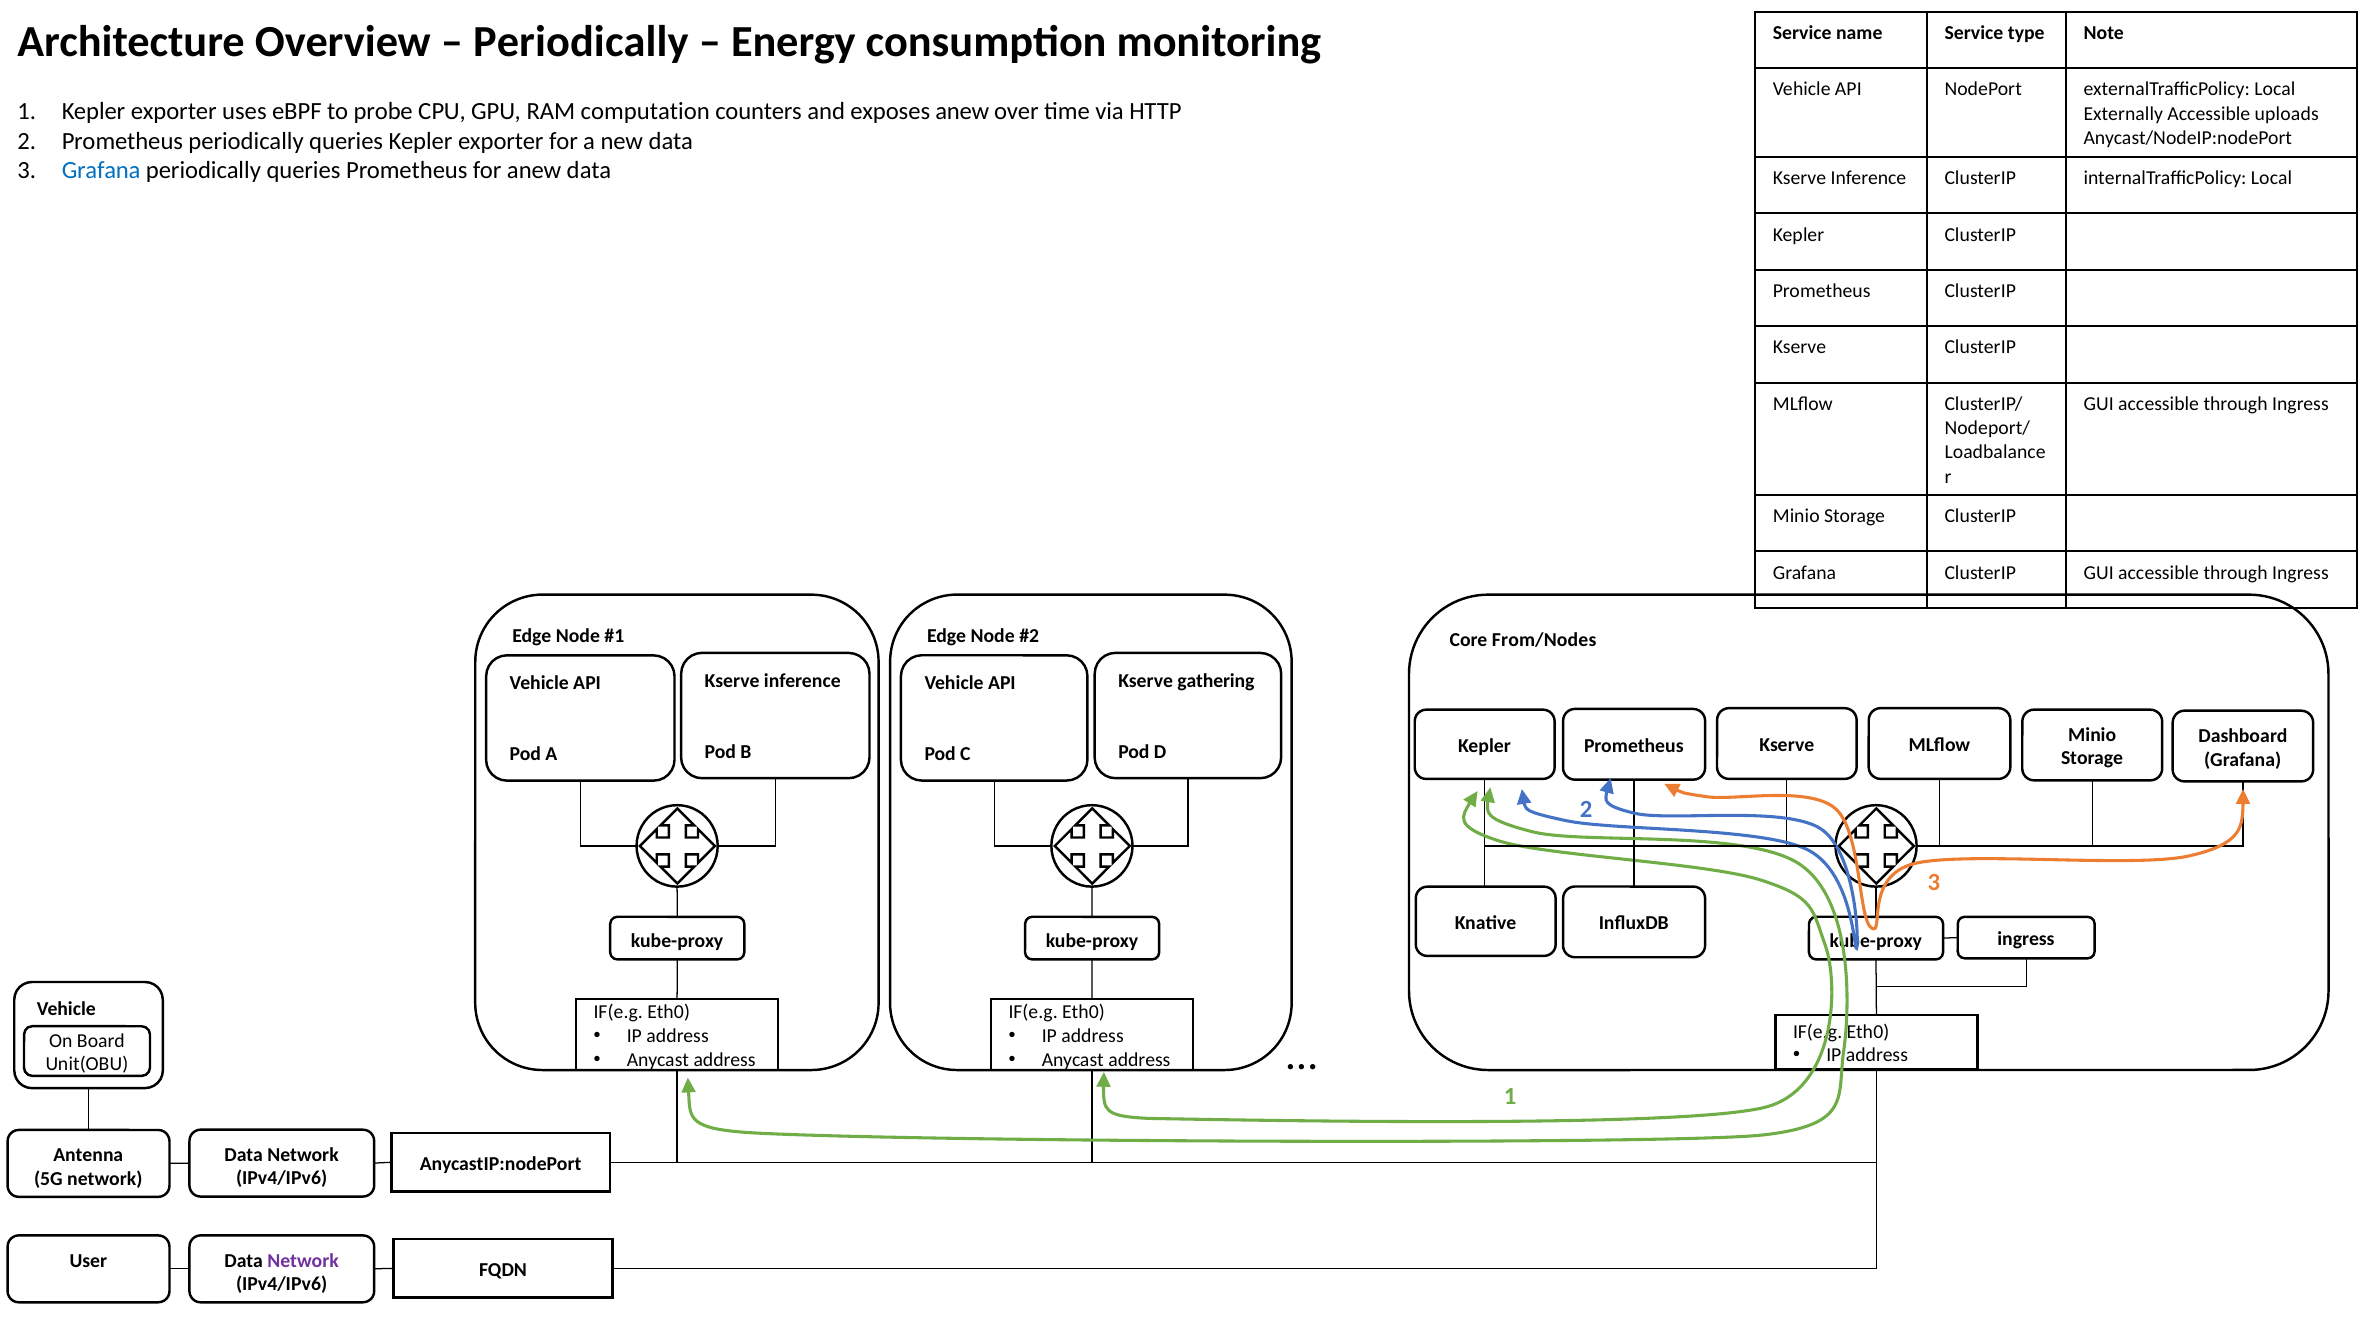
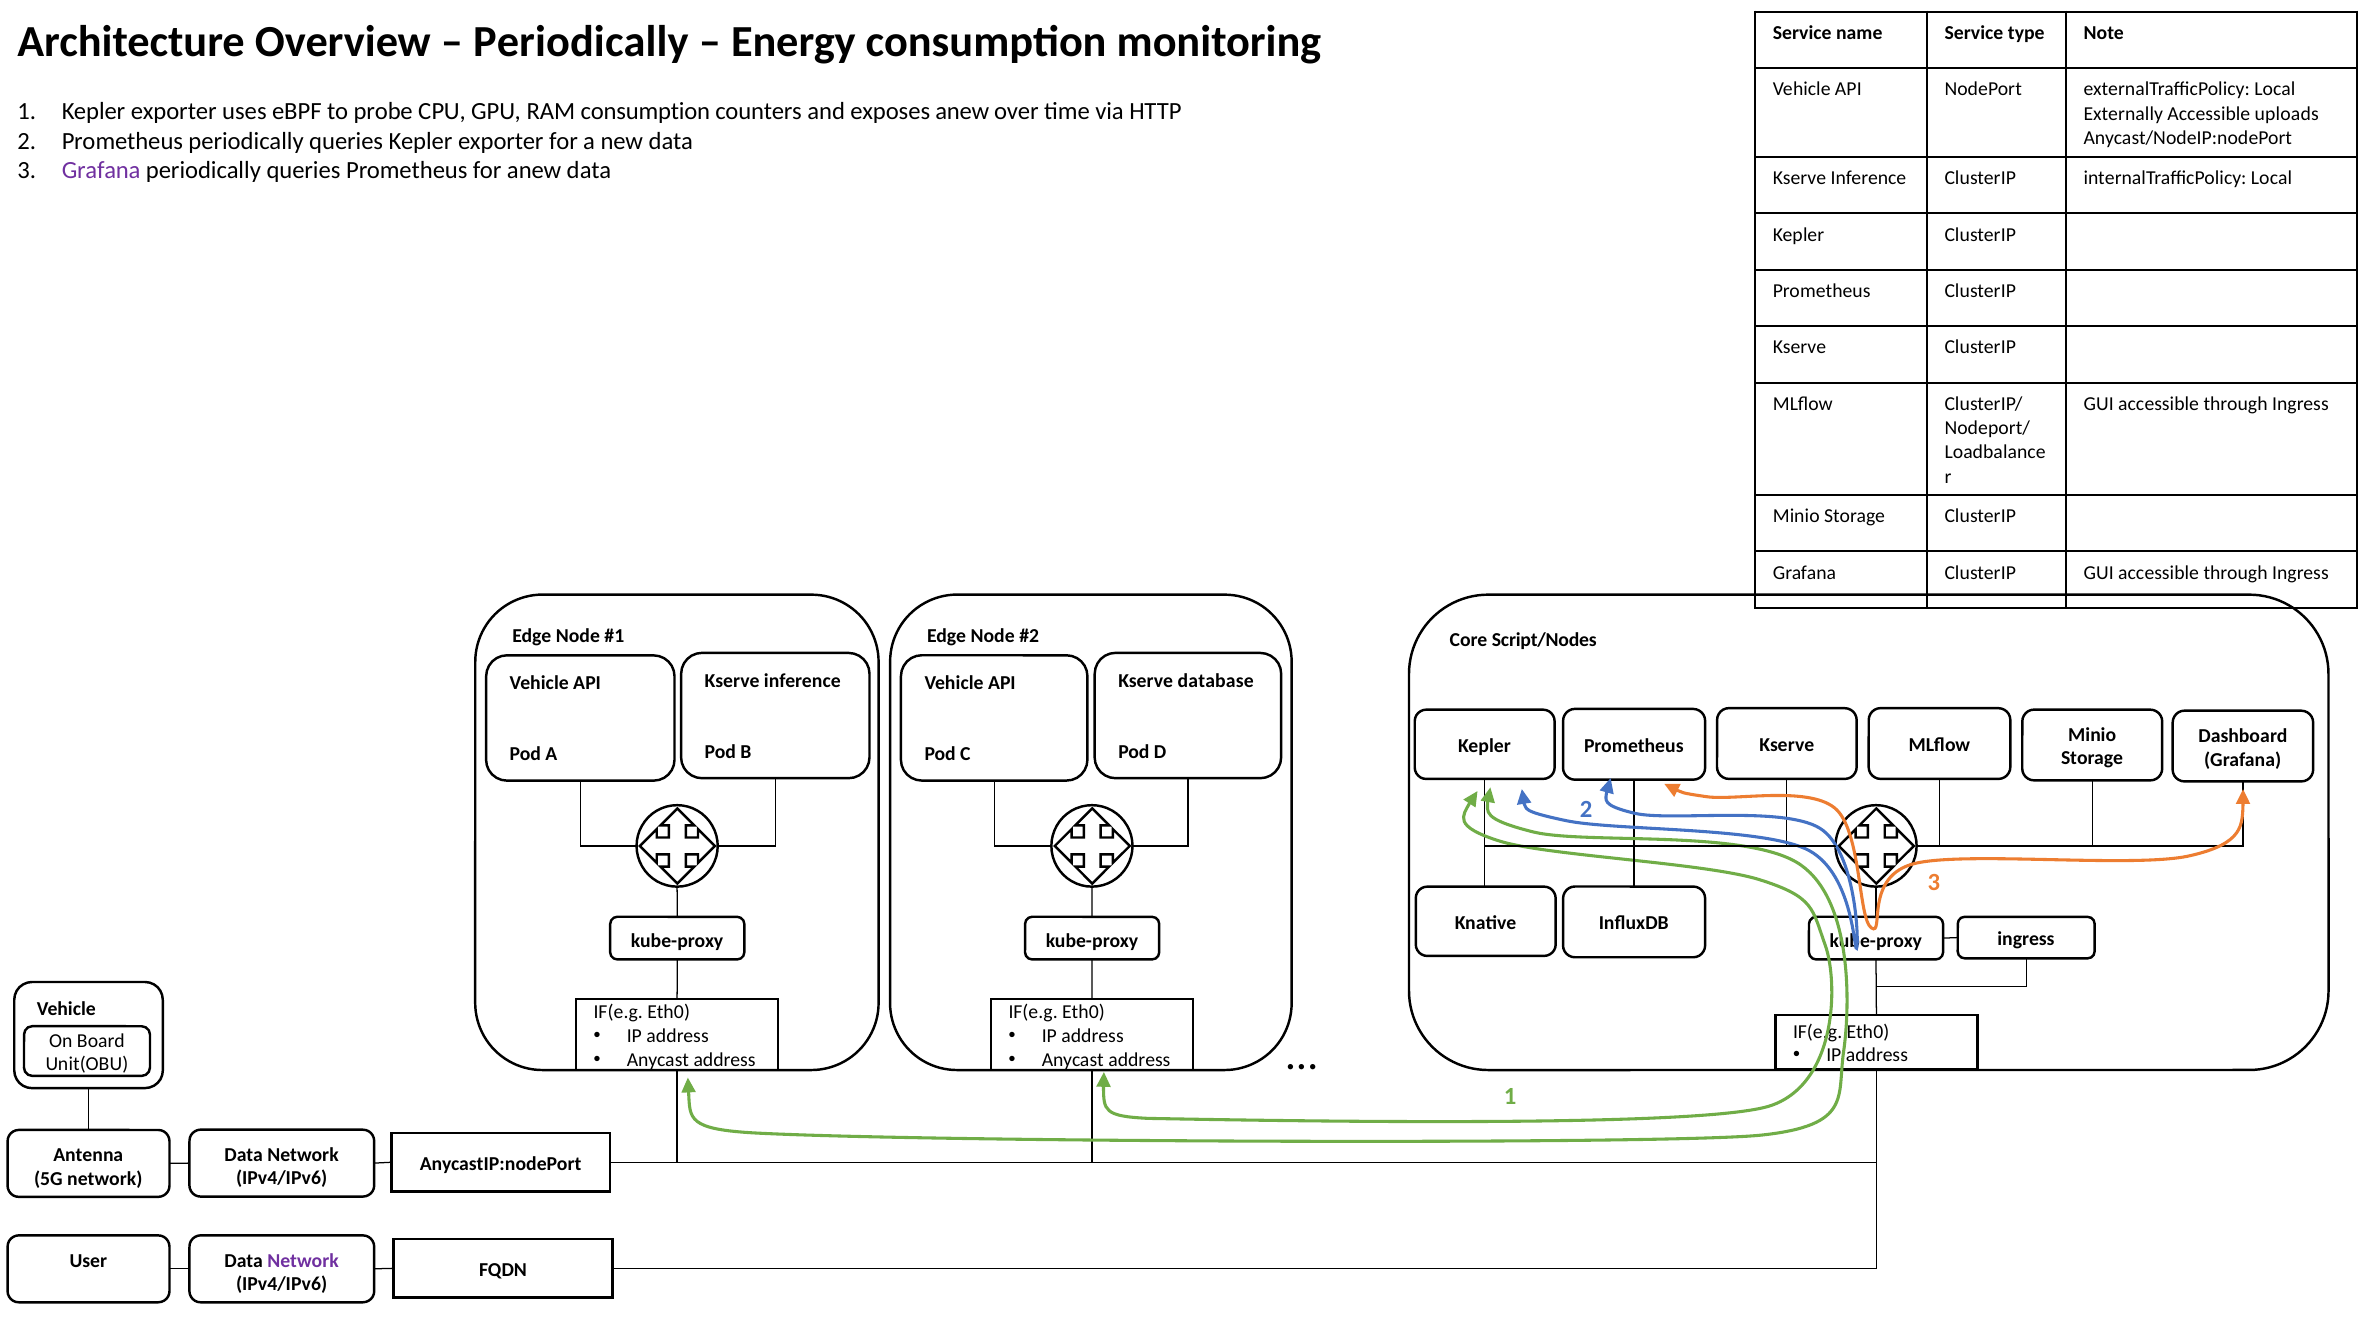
RAM computation: computation -> consumption (645, 111)
Grafana colour: blue -> purple (101, 171)
From/Nodes: From/Nodes -> Script/Nodes (1544, 640)
gathering: gathering -> database (1216, 681)
